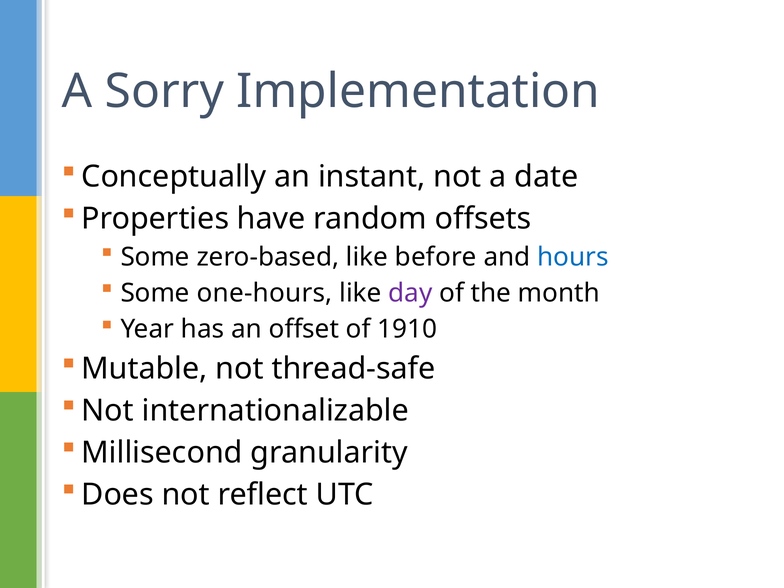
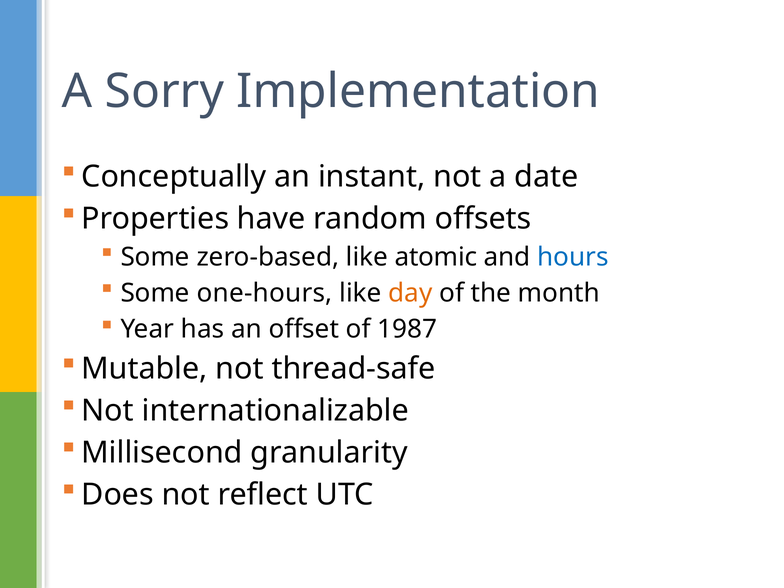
before: before -> atomic (436, 257)
day colour: purple -> orange (410, 293)
1910: 1910 -> 1987 (407, 329)
